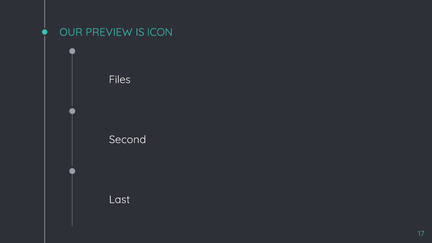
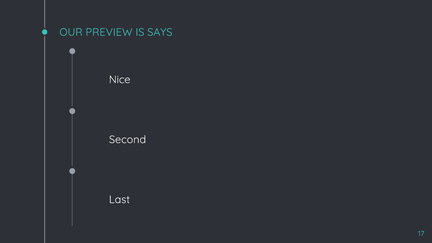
ICON: ICON -> SAYS (160, 32)
Files: Files -> Nice (120, 80)
